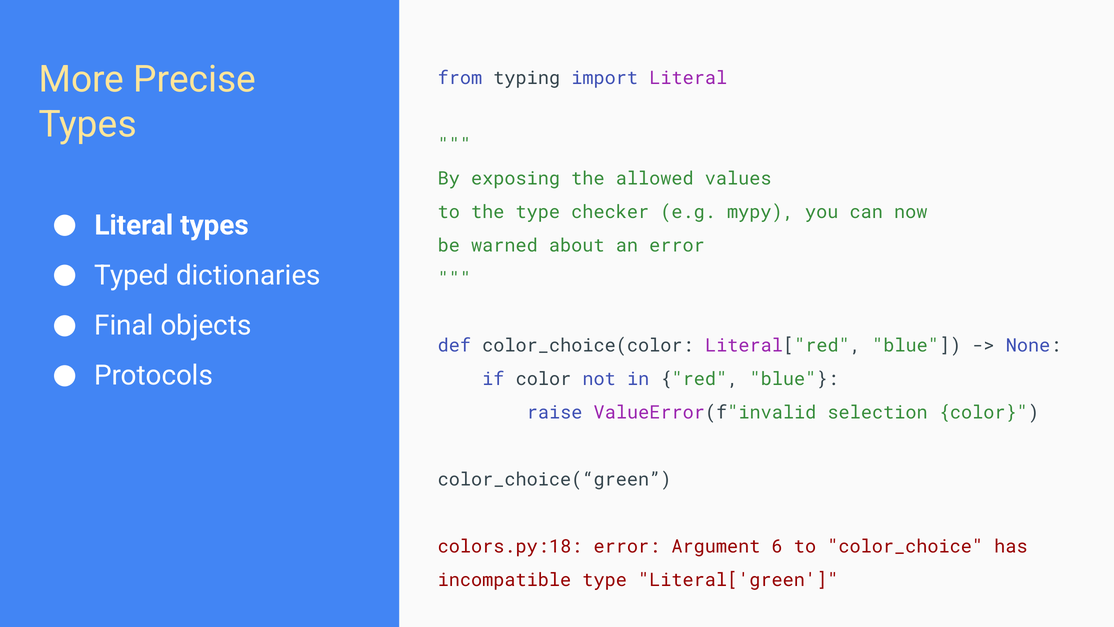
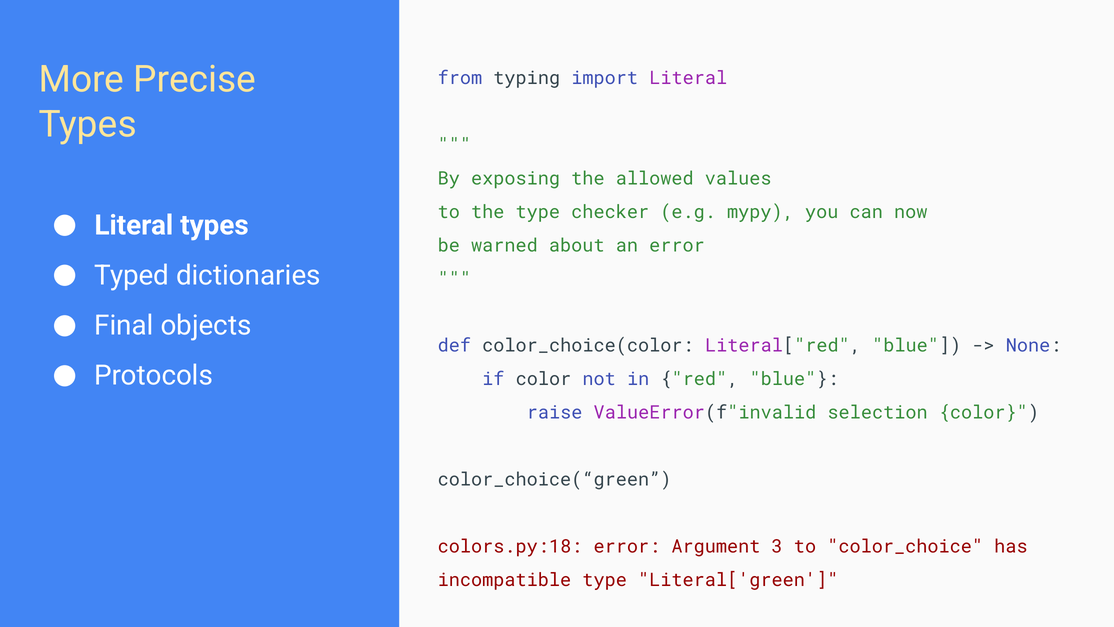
6: 6 -> 3 (777, 546)
